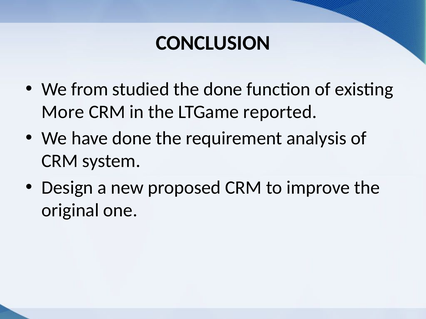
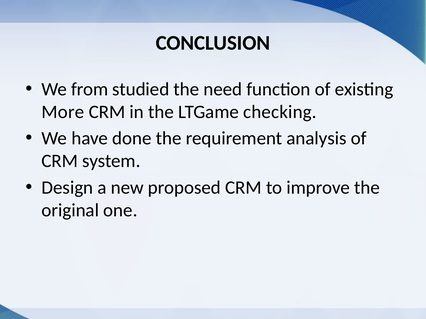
the done: done -> need (223, 89)
reported: reported -> checking (280, 112)
